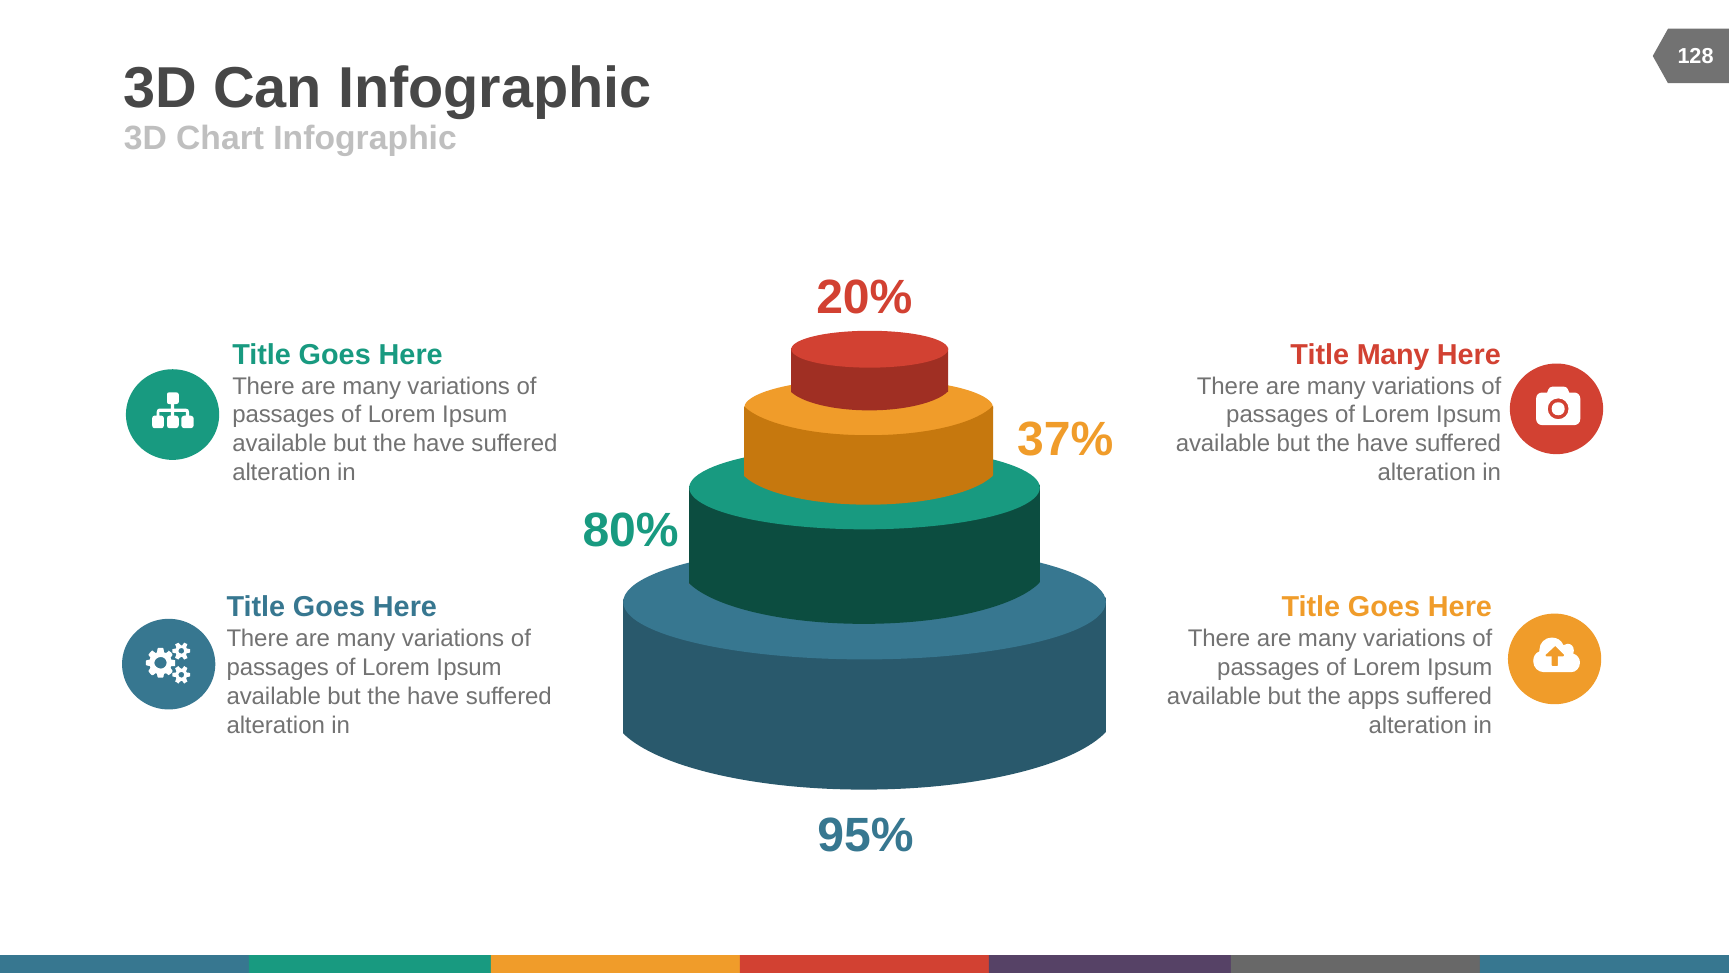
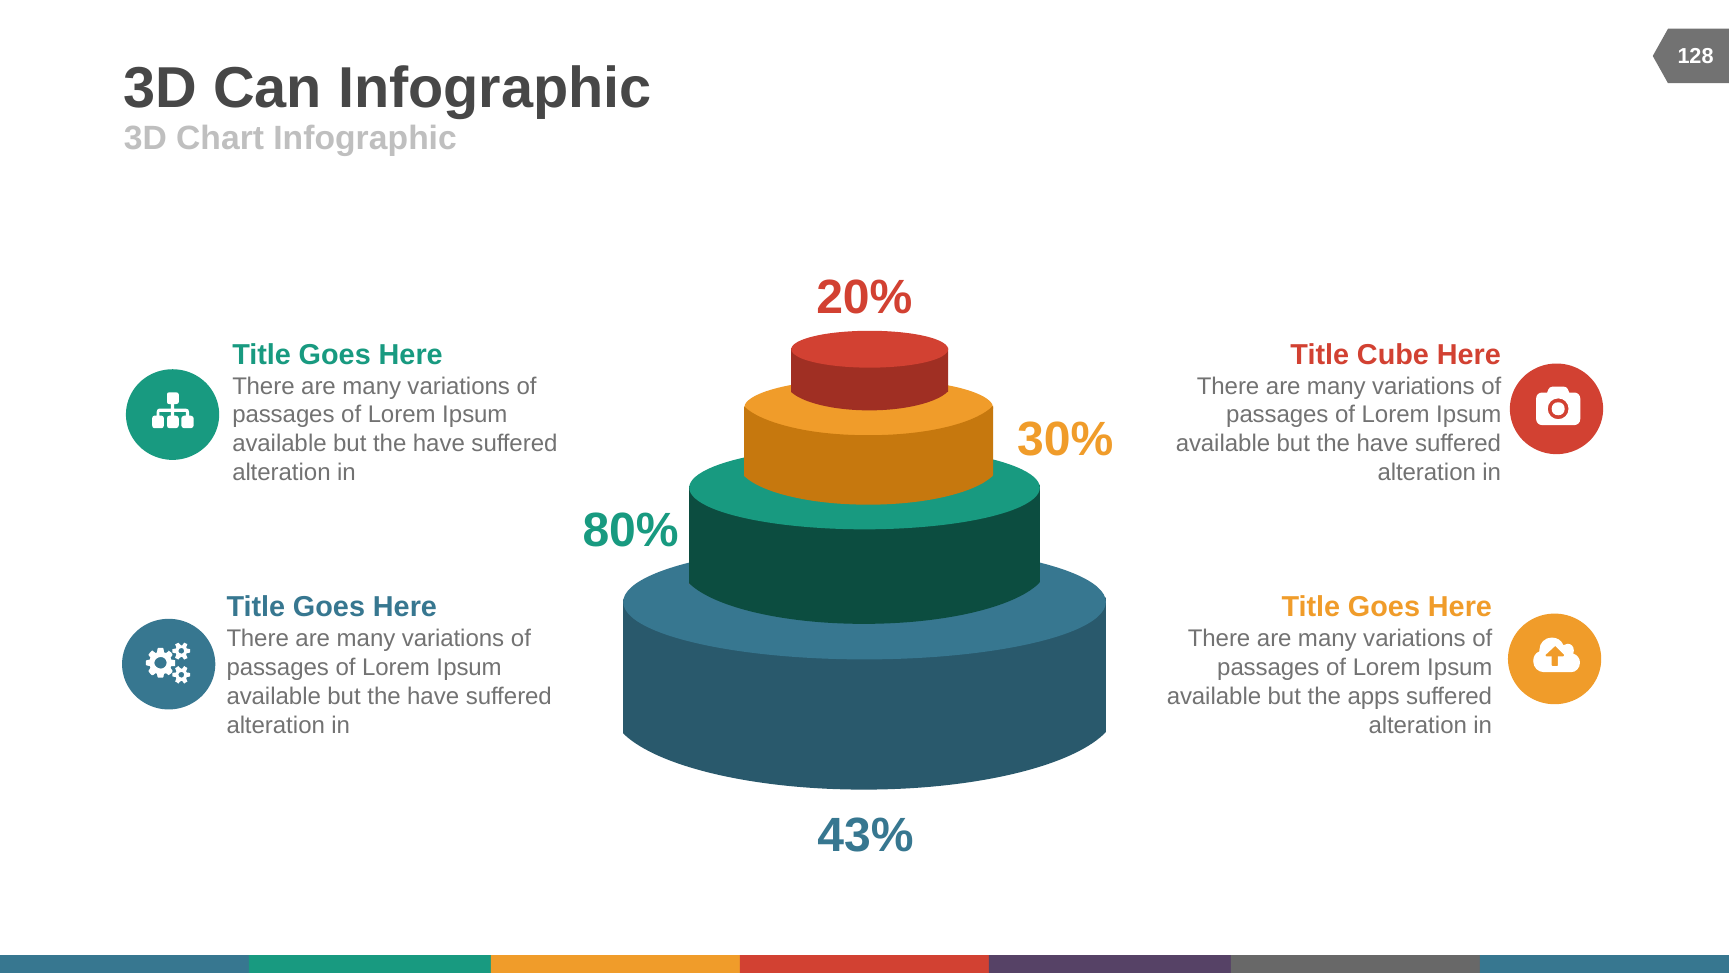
Title Many: Many -> Cube (1393, 355)
37%: 37% -> 30% (1065, 439)
95%: 95% -> 43% (865, 835)
